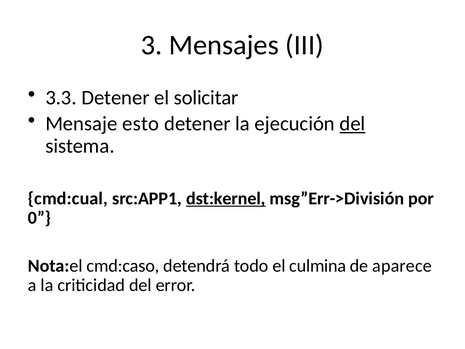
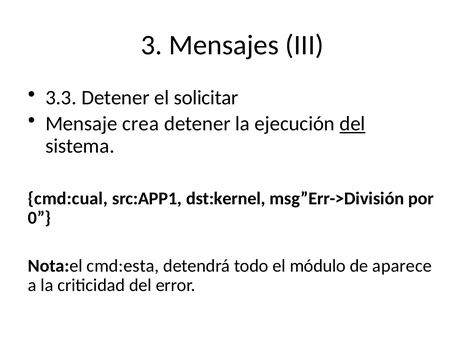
esto: esto -> crea (141, 124)
dst:kernel underline: present -> none (226, 198)
cmd:caso: cmd:caso -> cmd:esta (123, 266)
culmina: culmina -> módulo (318, 266)
